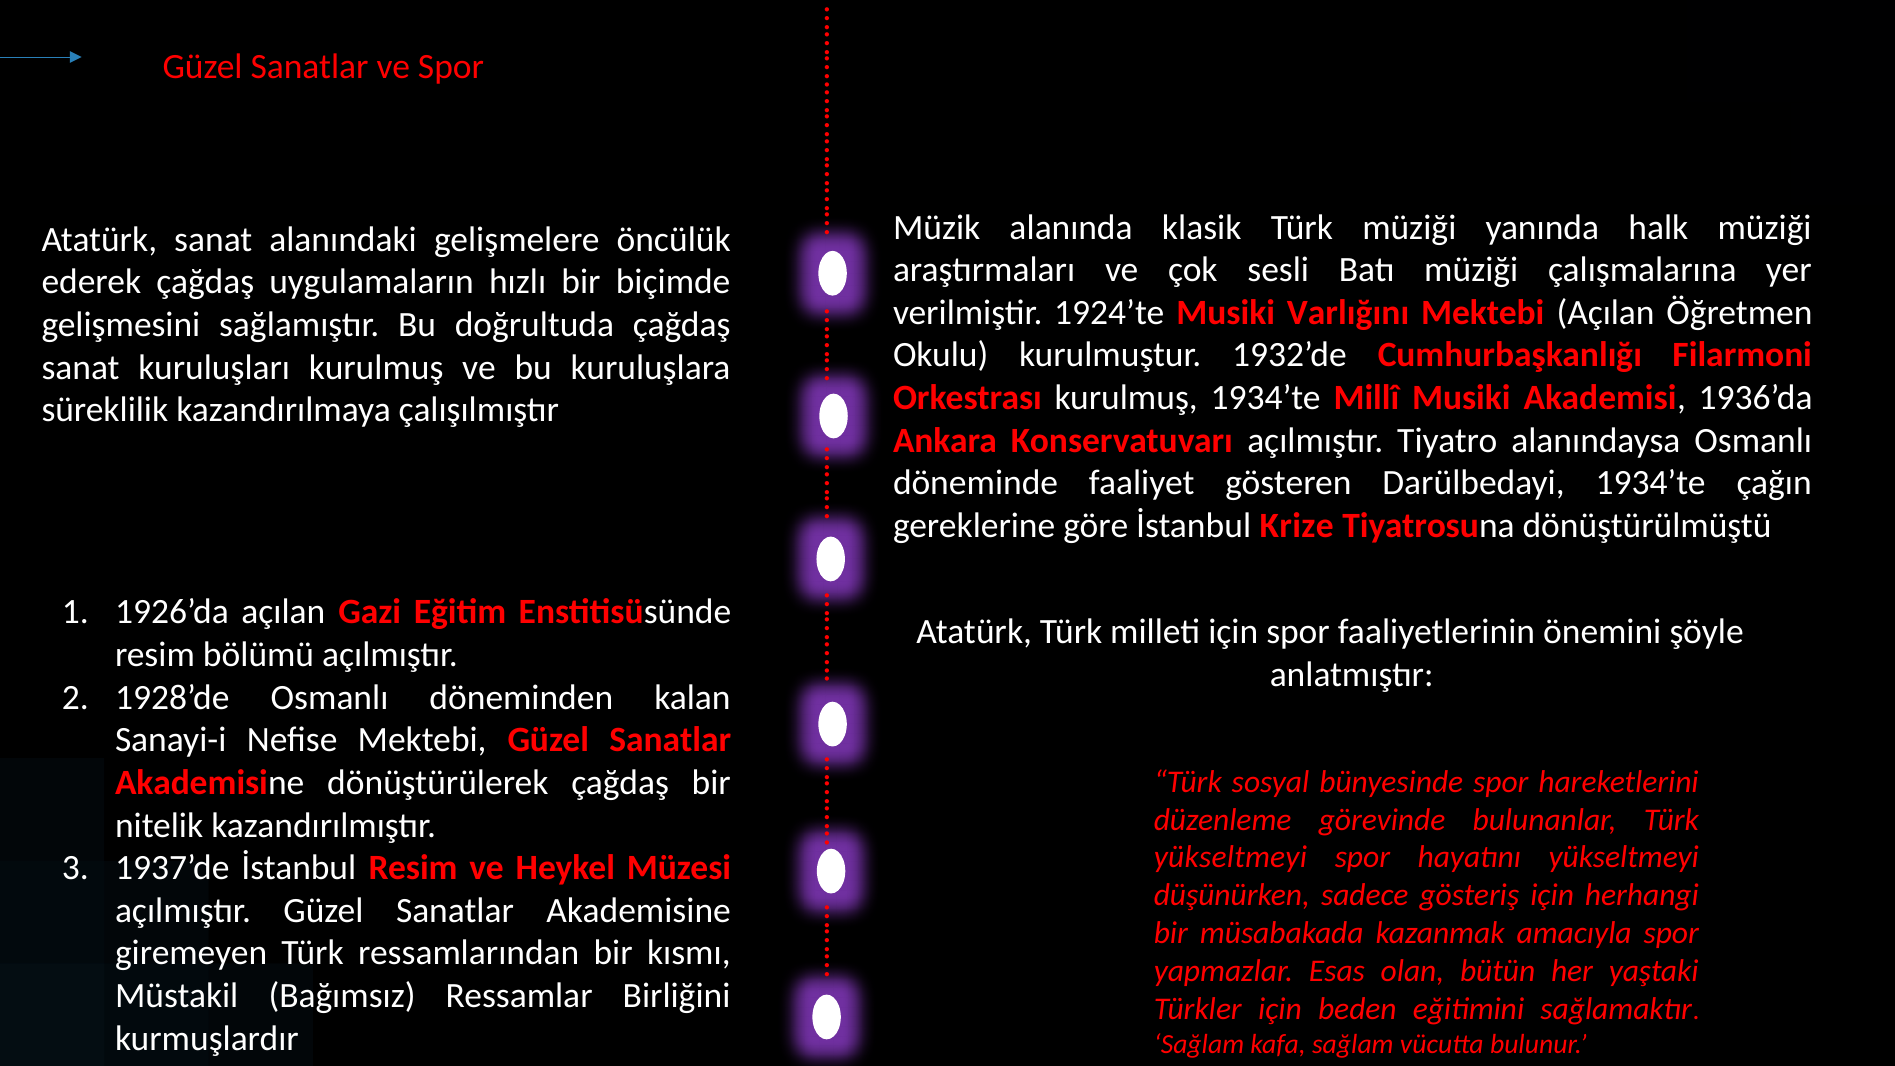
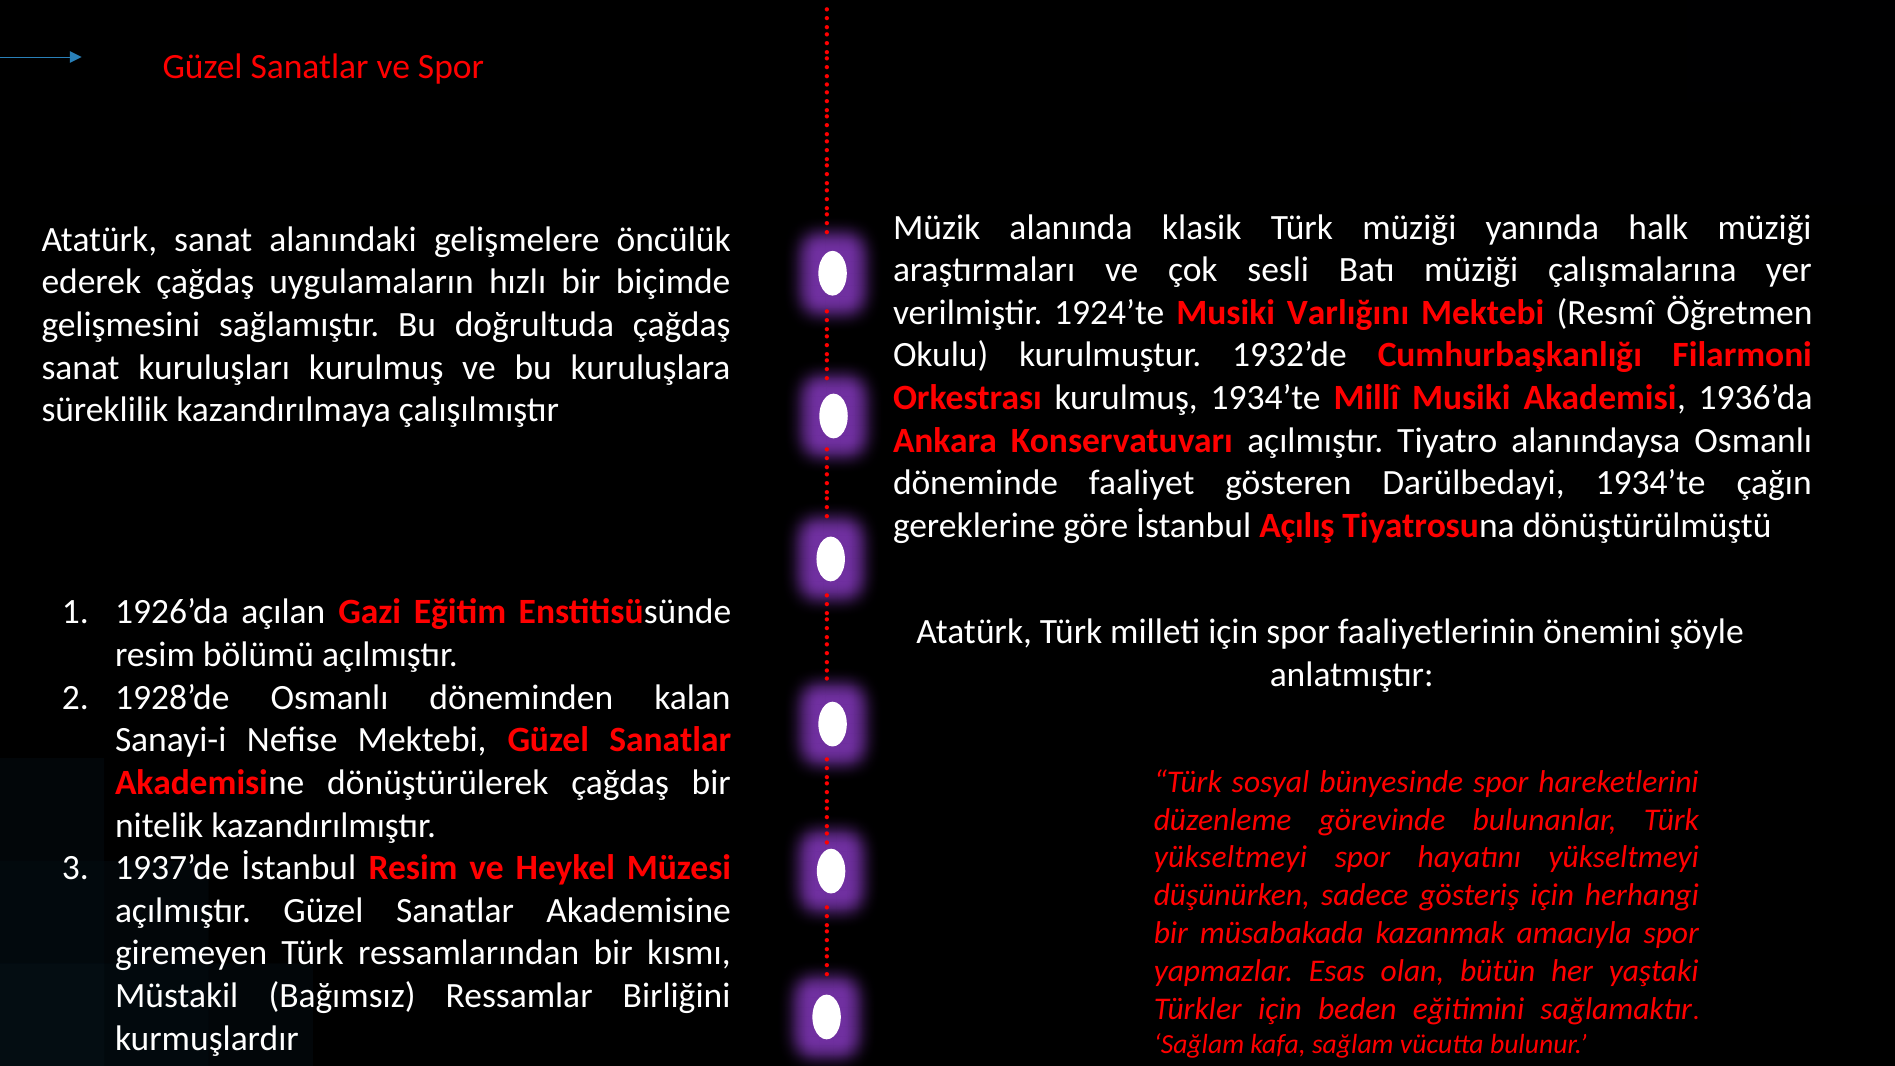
Mektebi Açılan: Açılan -> Resmî (1606, 313)
Krize: Krize -> Açılış (1297, 526)
